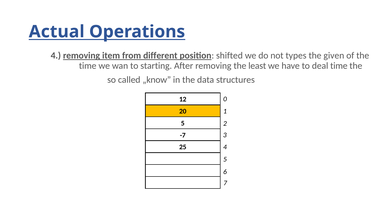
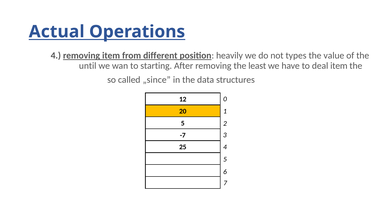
shifted: shifted -> heavily (229, 56)
given: given -> value (334, 56)
time: time -> until (88, 66)
deal time: time -> item (339, 66)
„know: „know -> „since (157, 80)
